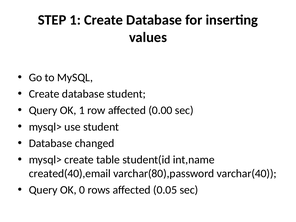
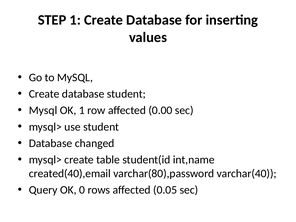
Query: Query -> Mysql (43, 110)
